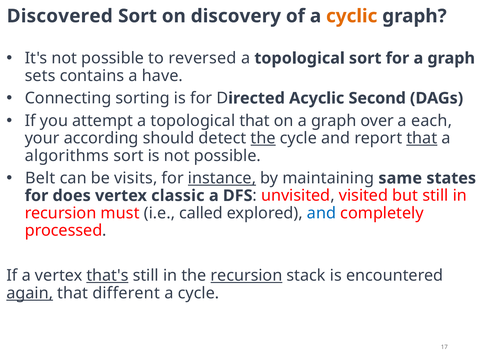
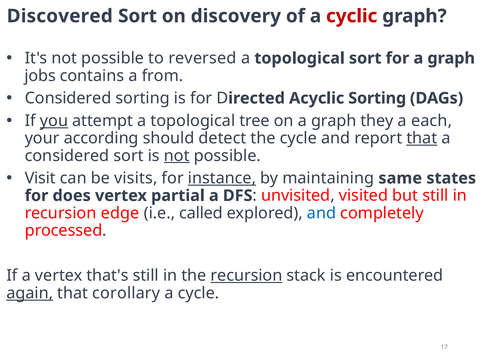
cyclic colour: orange -> red (352, 16)
sets: sets -> jobs (40, 76)
have: have -> from (162, 76)
Connecting: Connecting -> Considered (68, 98)
Acyclic Second: Second -> Sorting (377, 98)
you underline: none -> present (54, 121)
topological that: that -> tree (255, 121)
over: over -> they (377, 121)
the underline: present -> none (263, 138)
algorithms: algorithms -> considered (67, 156)
not underline: none -> present (177, 156)
Belt: Belt -> Visit (40, 178)
classic: classic -> partial (178, 196)
must: must -> edge (120, 213)
that's underline: present -> none (107, 276)
different: different -> corollary (126, 294)
